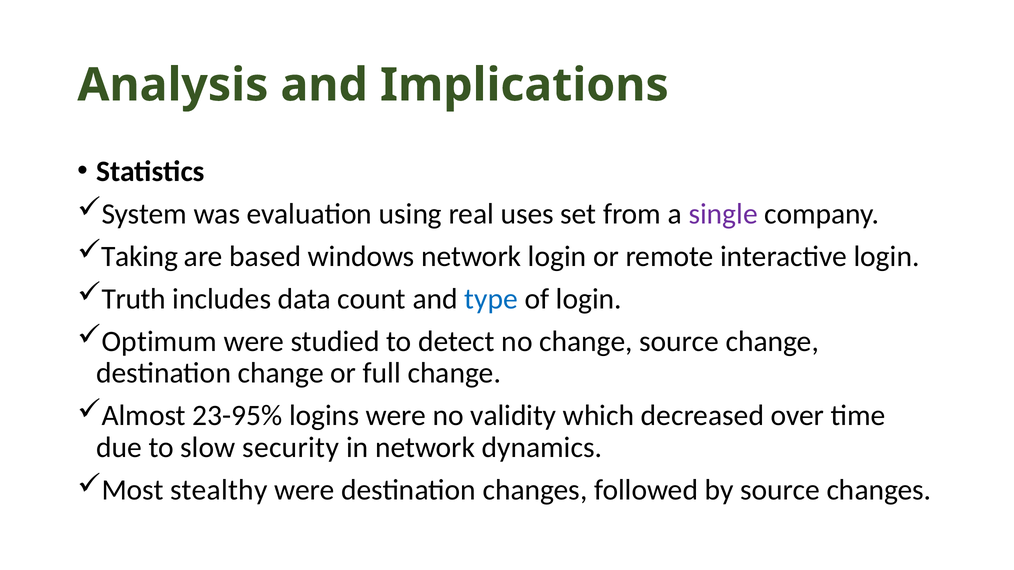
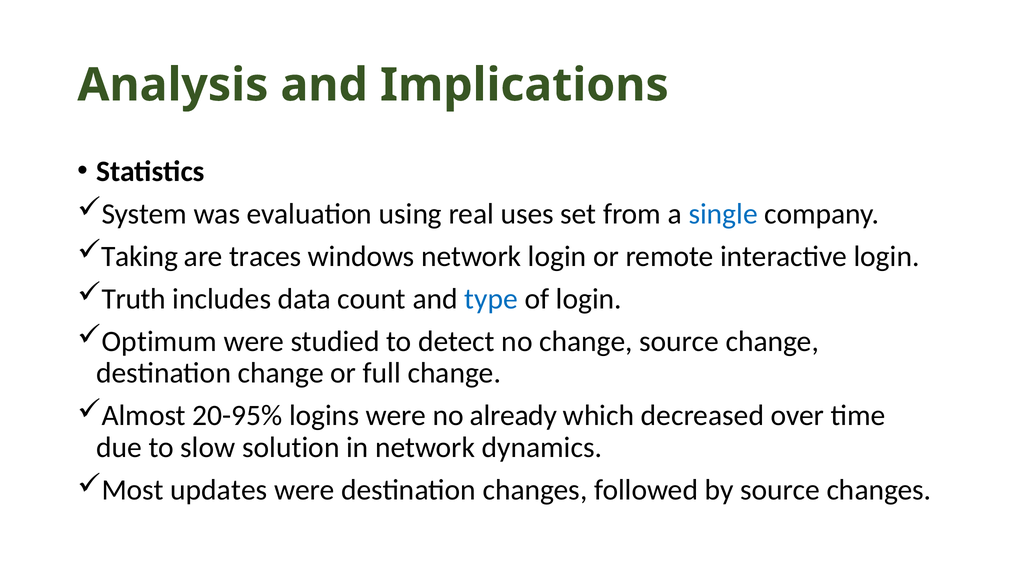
single colour: purple -> blue (723, 214)
based: based -> traces (265, 256)
23-95%: 23-95% -> 20-95% (237, 416)
validity: validity -> already (513, 416)
security: security -> solution (291, 448)
stealthy: stealthy -> updates (219, 490)
